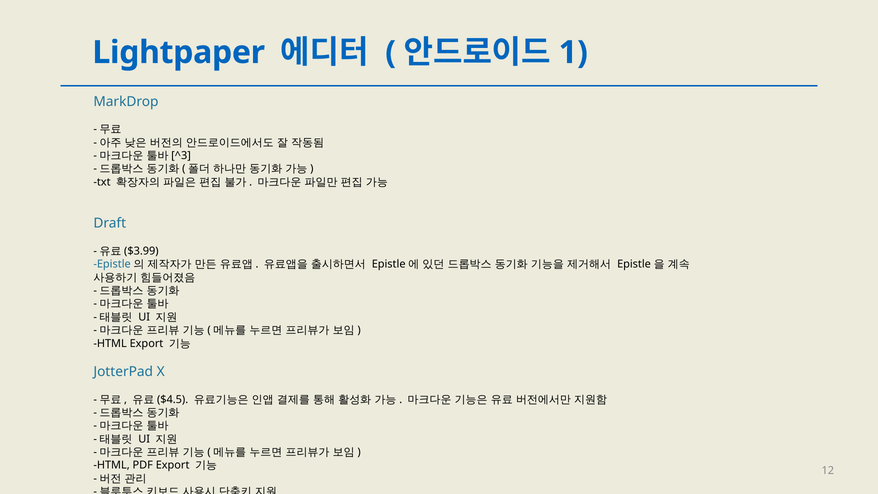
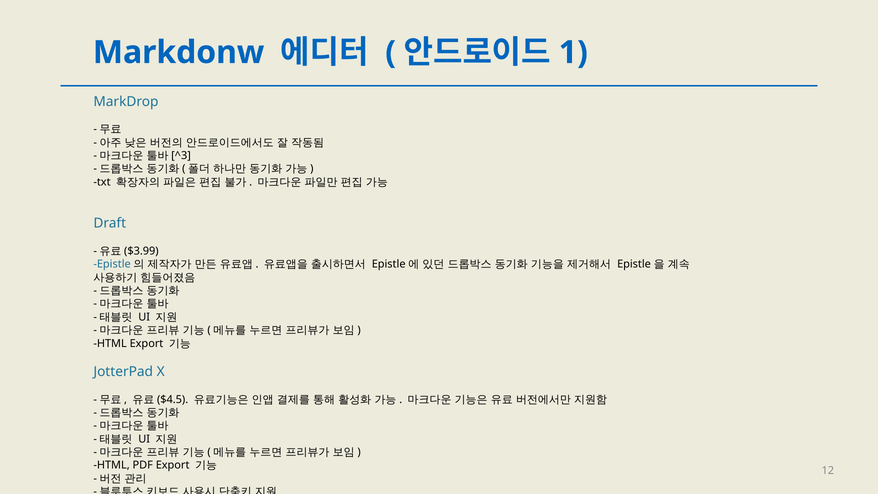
Lightpaper: Lightpaper -> Markdonw (179, 52)
